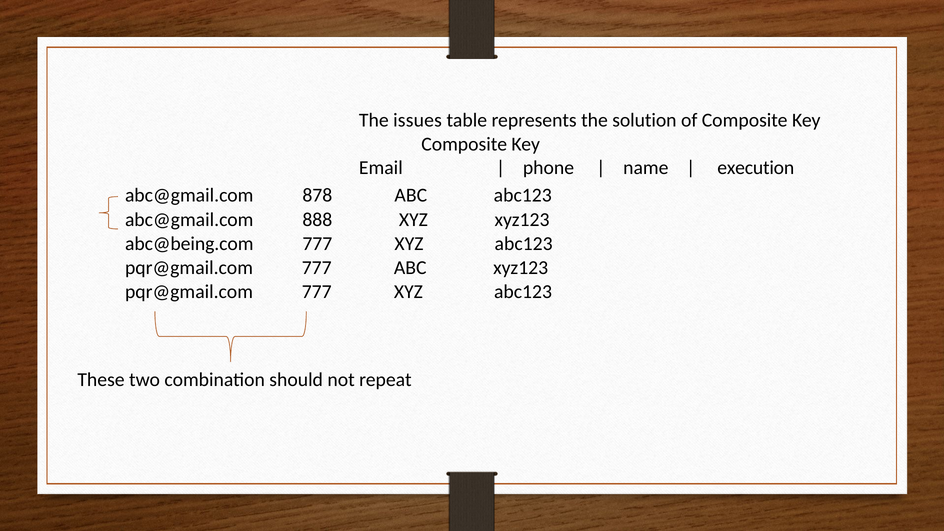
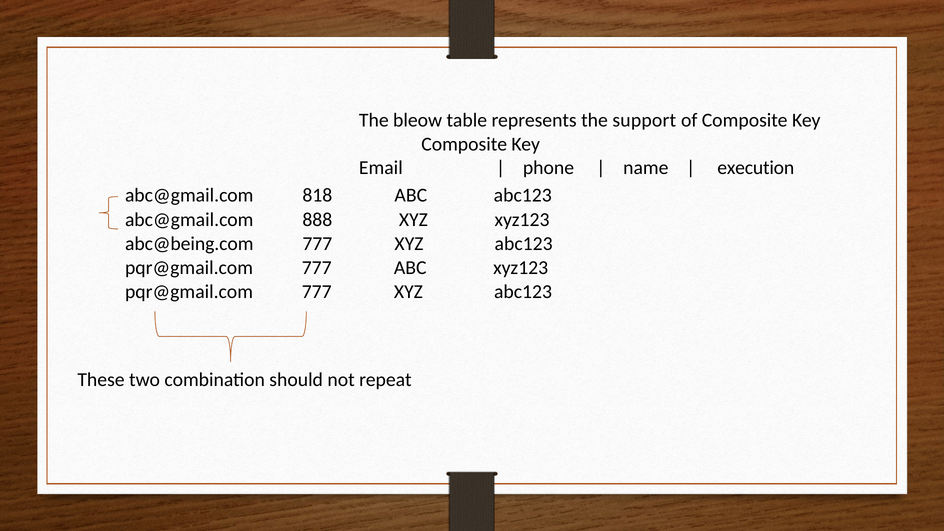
issues: issues -> bleow (418, 120)
solution: solution -> support (644, 120)
878: 878 -> 818 (317, 195)
